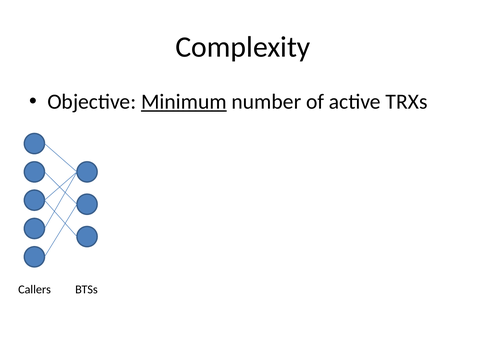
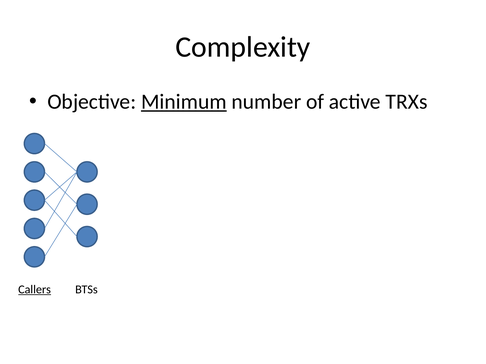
Callers underline: none -> present (35, 290)
